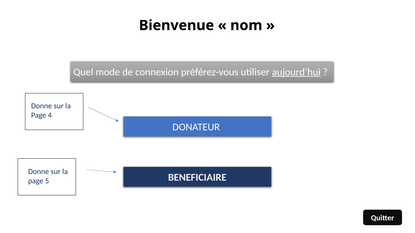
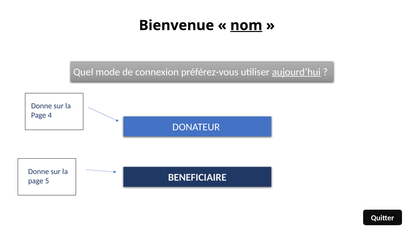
nom underline: none -> present (246, 25)
